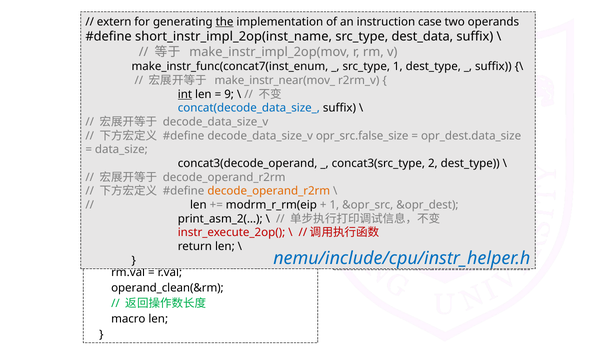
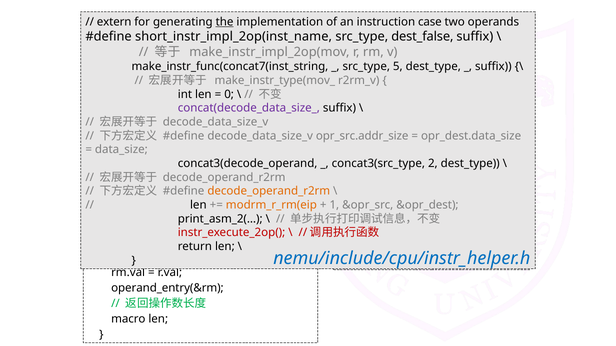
dest_data: dest_data -> dest_false (422, 37)
make_instr_func(concat7(inst_enum: make_instr_func(concat7(inst_enum -> make_instr_func(concat7(inst_string (230, 67)
src_type 1: 1 -> 5 (398, 67)
make_instr_near(mov_: make_instr_near(mov_ -> make_instr_type(mov_ (275, 80)
int underline: present -> none (185, 94)
9: 9 -> 0 (229, 94)
concat(decode_data_size_ colour: blue -> purple (249, 108)
opr_src.false_size: opr_src.false_size -> opr_src.addr_size (362, 136)
modrm_r_rm(eip colour: black -> orange (271, 205)
operand_clean(&rm: operand_clean(&rm -> operand_entry(&rm (167, 288)
